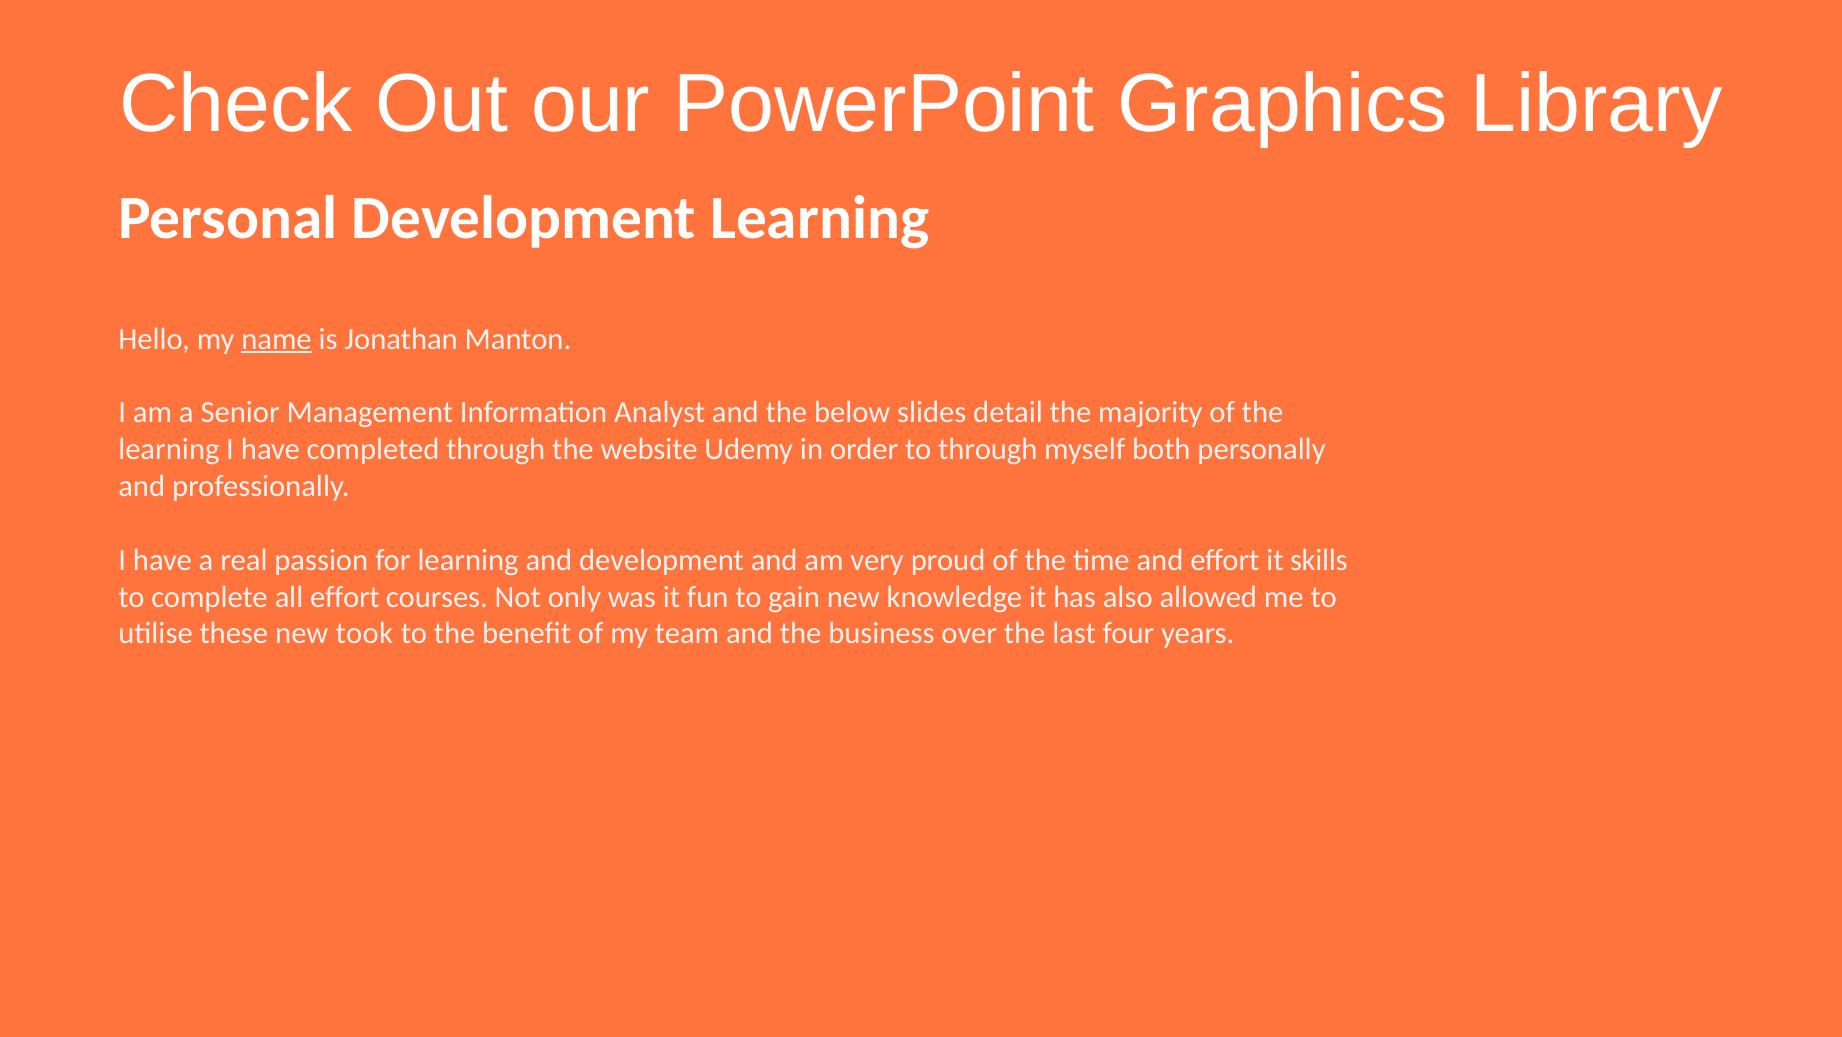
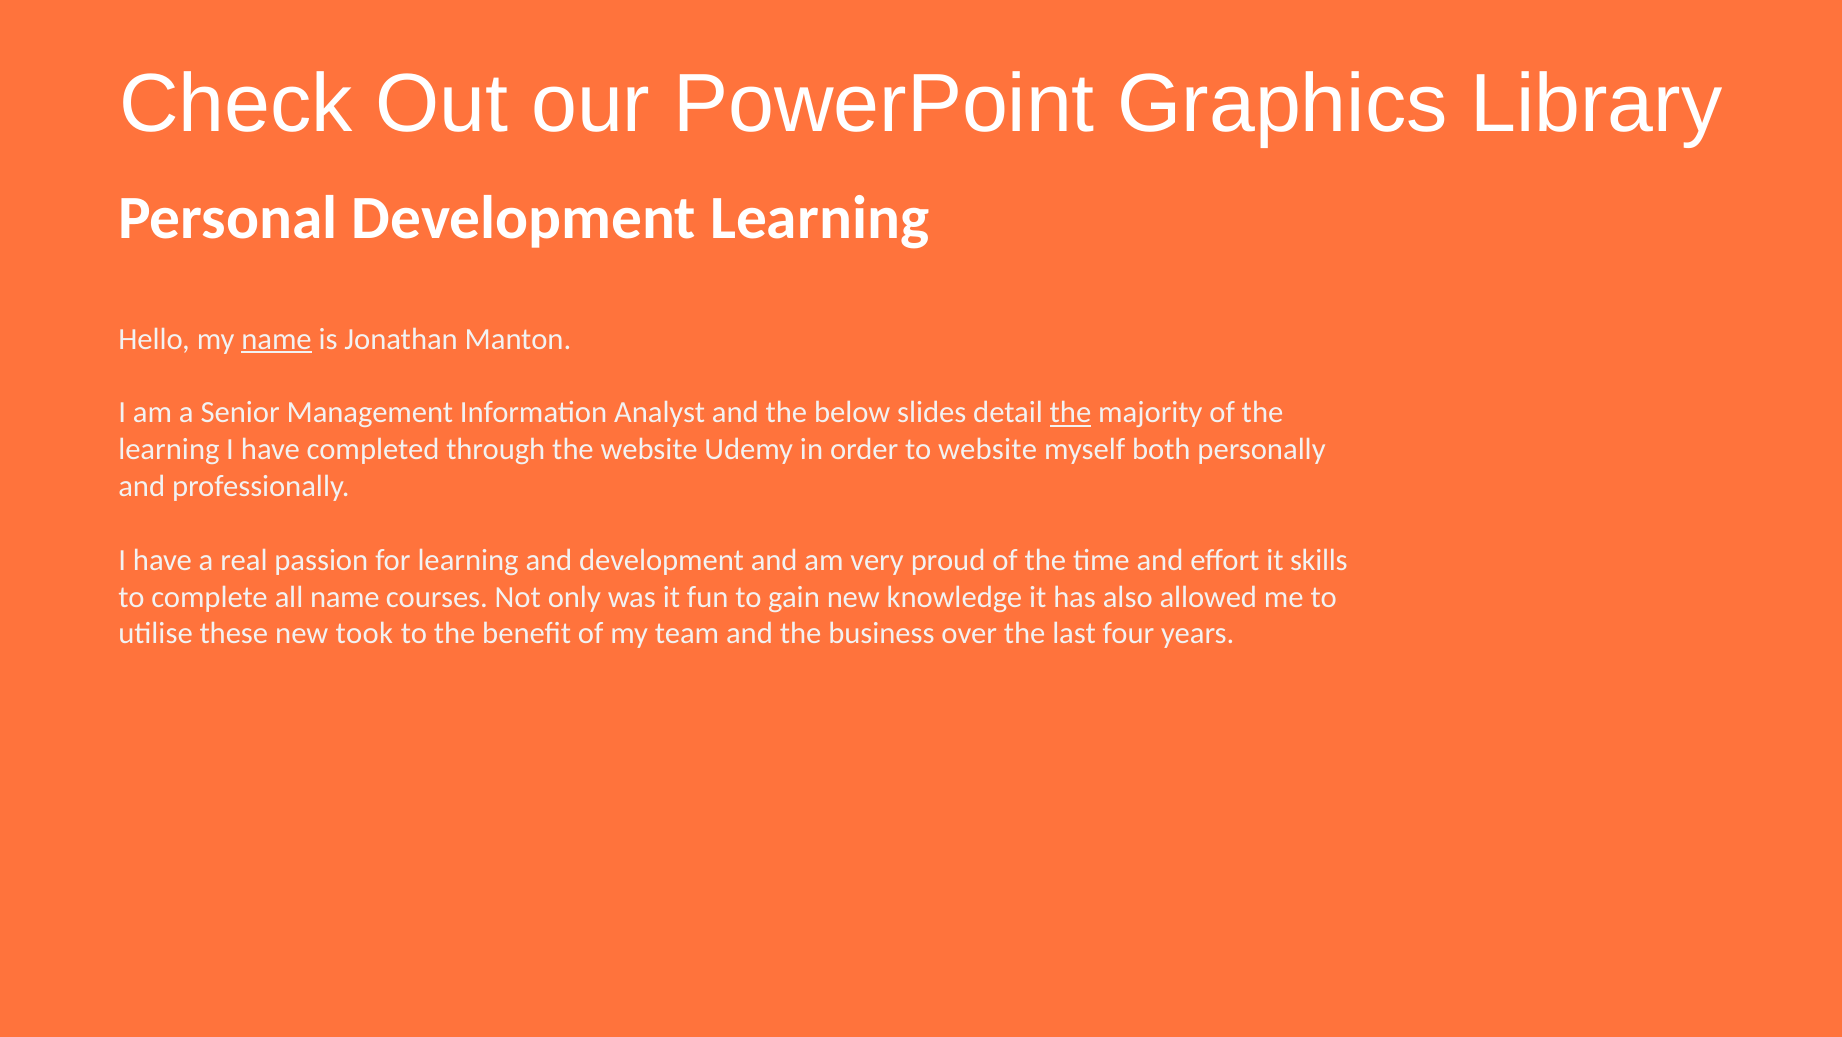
the underline: none -> present (1071, 412)
to through: through -> website (988, 449)
all effort: effort -> name (345, 597)
